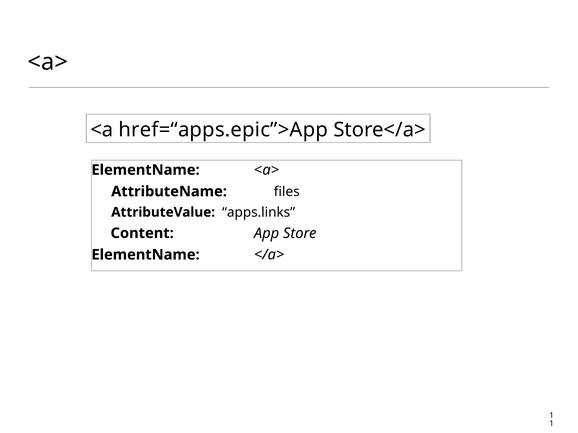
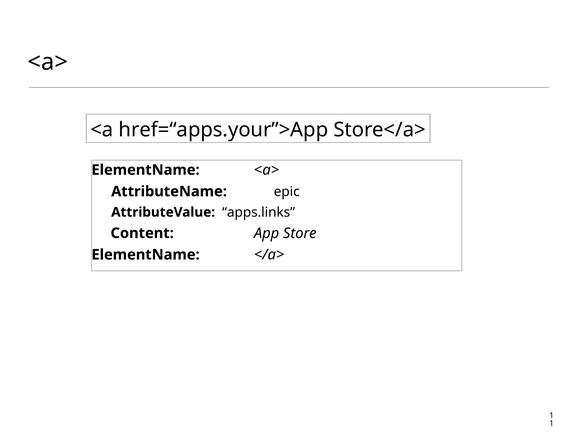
href=“apps.epic”>App: href=“apps.epic”>App -> href=“apps.your”>App (223, 130)
files: files -> epic (287, 192)
